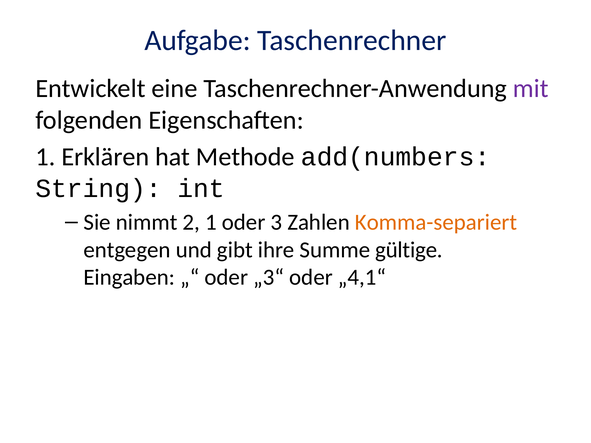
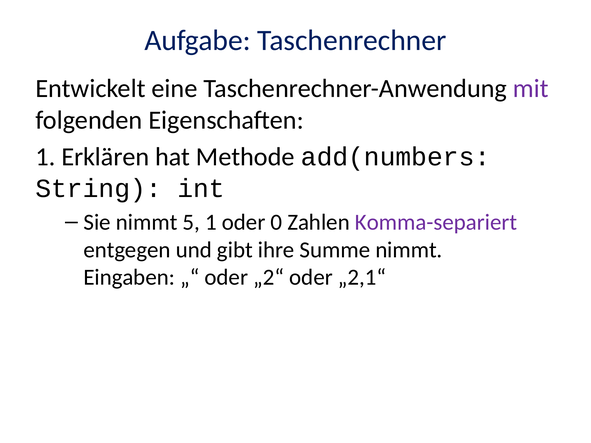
2: 2 -> 5 (191, 222)
3: 3 -> 0 (276, 222)
Komma-separiert colour: orange -> purple (436, 222)
Summe gültige: gültige -> nimmt (409, 250)
„3“: „3“ -> „2“ (269, 277)
„4,1“: „4,1“ -> „2,1“ (362, 277)
